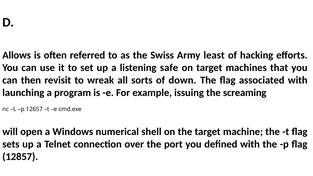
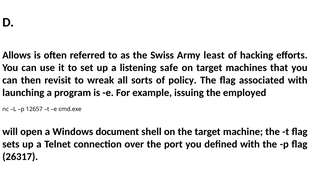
down: down -> policy (183, 80)
screaming: screaming -> employed (245, 93)
numerical: numerical -> document (117, 132)
12857: 12857 -> 26317 (20, 157)
